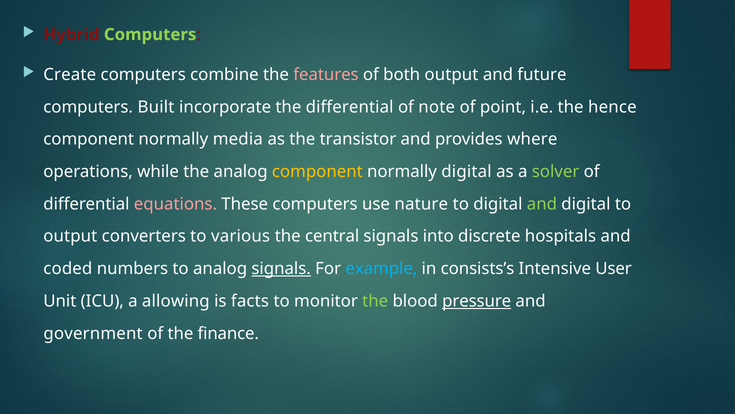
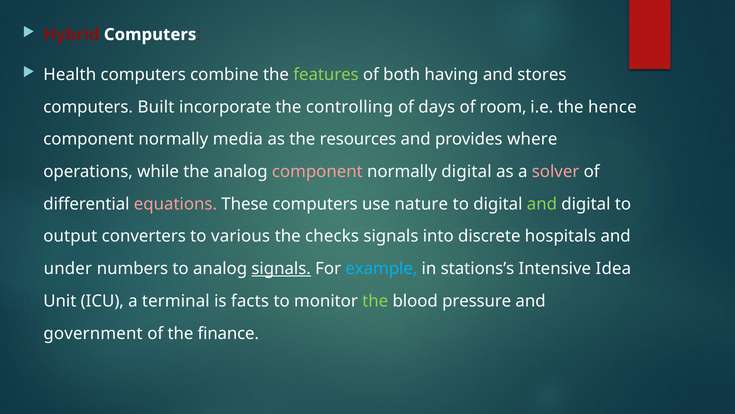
Computers colour: light green -> white (150, 35)
Create: Create -> Health (70, 74)
features colour: pink -> light green (326, 74)
both output: output -> having (451, 74)
future: future -> stores (542, 74)
the differential: differential -> controlling (350, 107)
note: note -> days (437, 107)
point: point -> room (503, 107)
transistor: transistor -> resources (358, 139)
component colour: yellow -> pink (317, 171)
solver colour: light green -> pink (556, 171)
central: central -> checks (332, 236)
coded: coded -> under (68, 268)
consists’s: consists’s -> stations’s (477, 268)
User: User -> Idea (613, 268)
allowing: allowing -> terminal (176, 301)
pressure underline: present -> none (477, 301)
